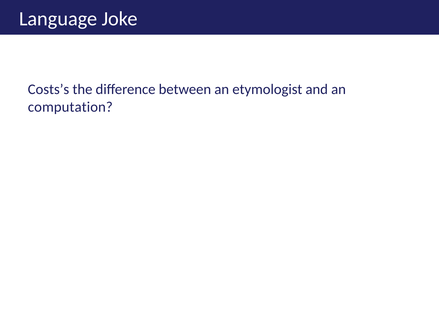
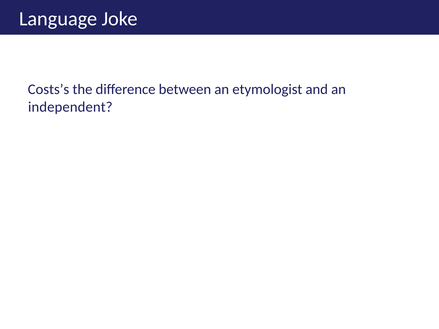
computation: computation -> independent (70, 107)
